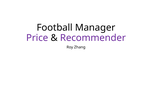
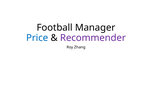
Price colour: purple -> blue (37, 38)
